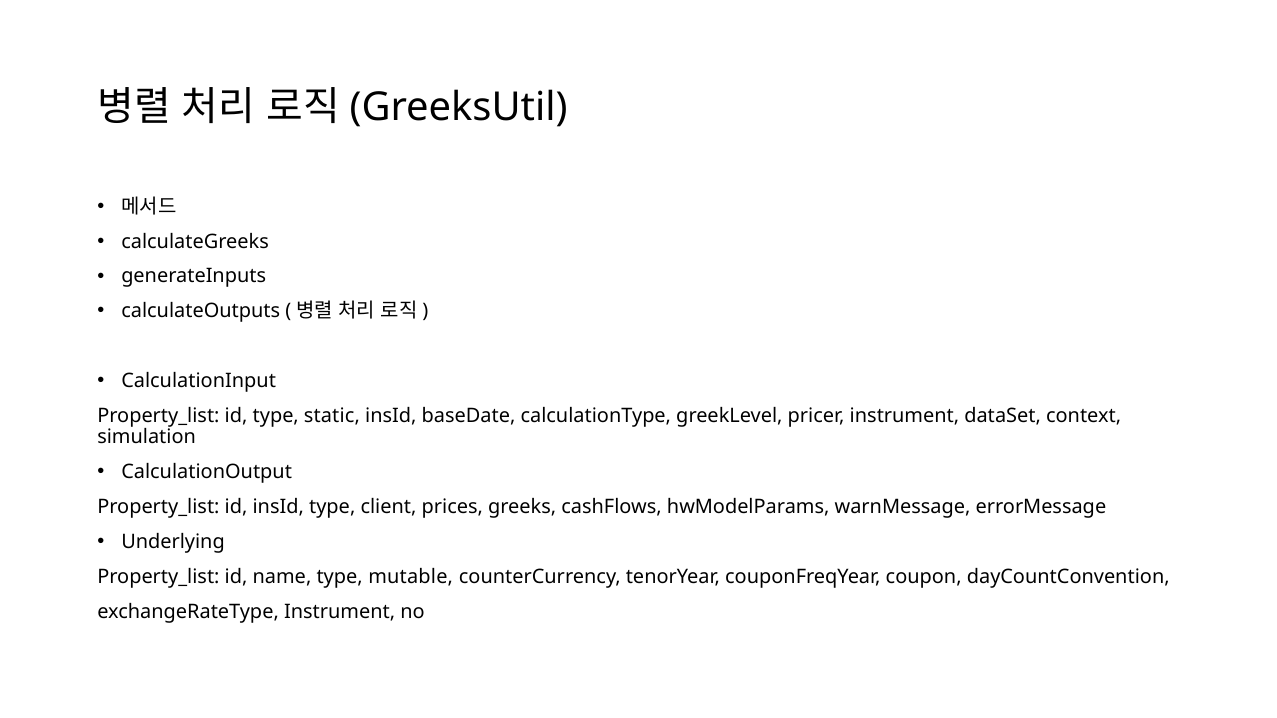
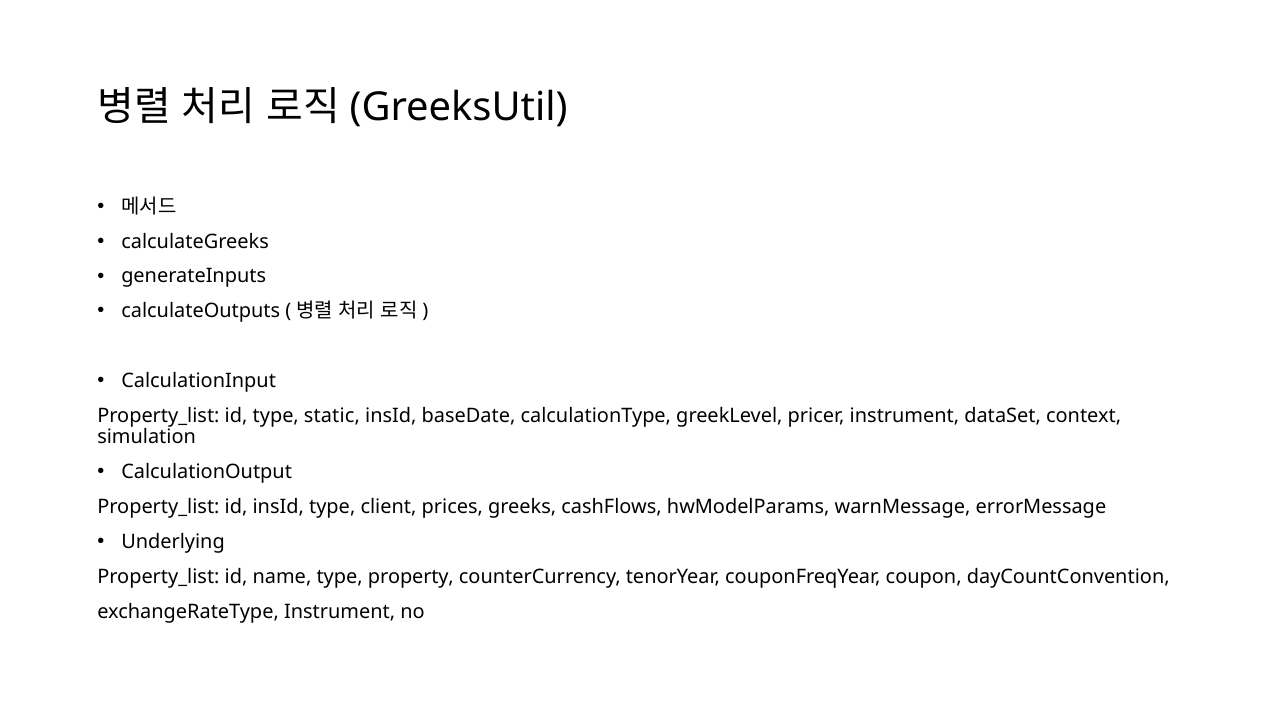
mutable: mutable -> property (411, 577)
